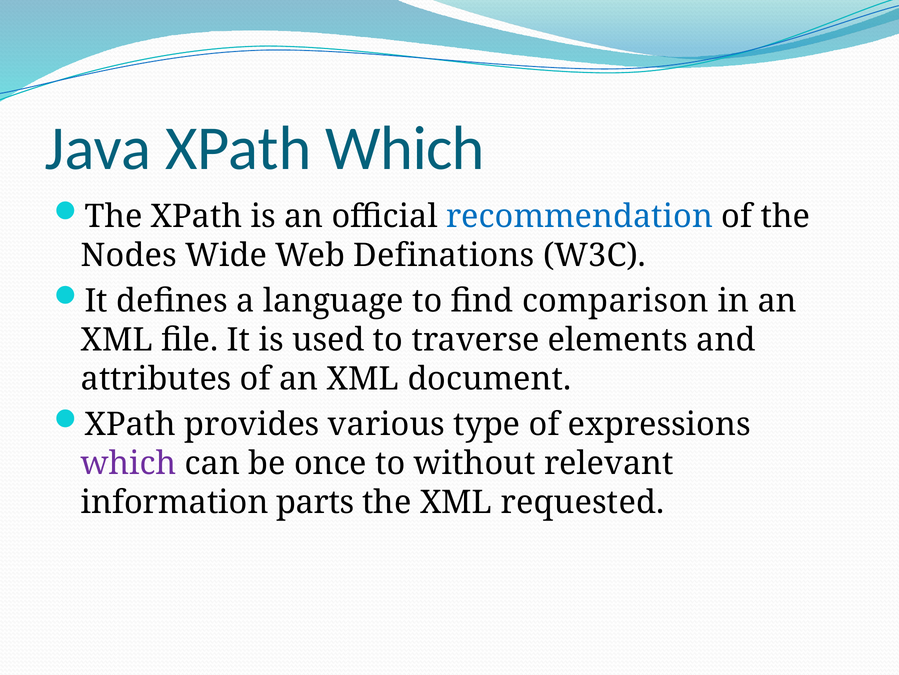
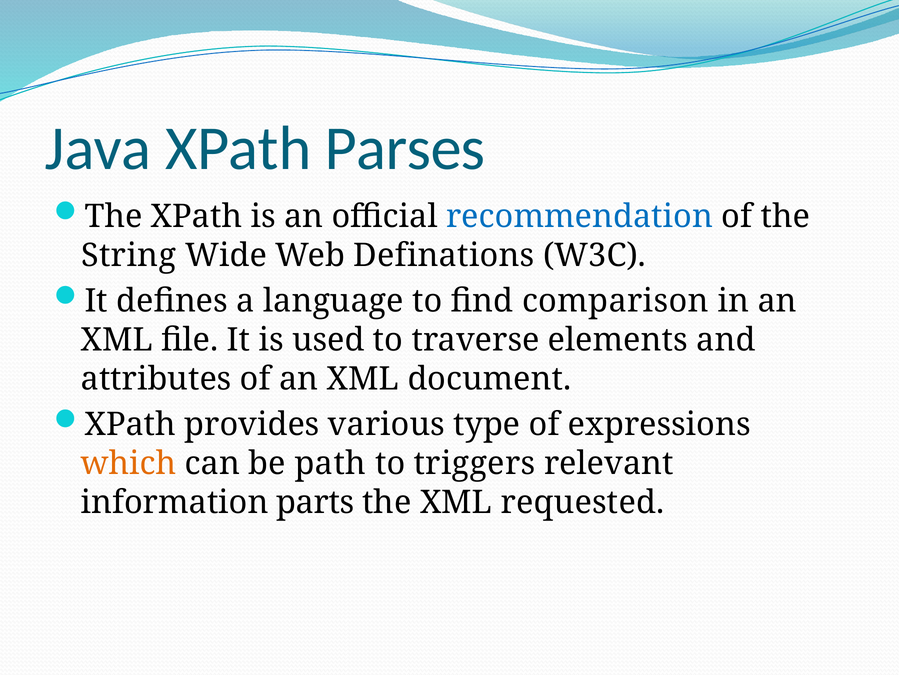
XPath Which: Which -> Parses (405, 148)
Nodes: Nodes -> String (129, 255)
which colour: purple -> orange (129, 463)
once: once -> path (330, 463)
without: without -> triggers (474, 463)
